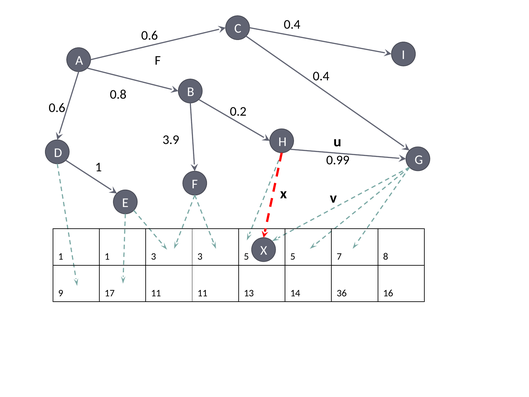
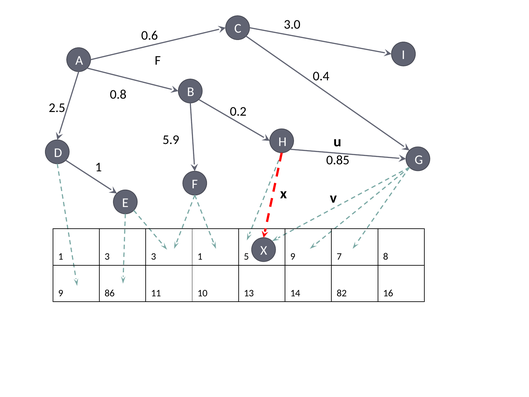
0.4: 0.4 -> 3.0 (292, 25)
0.6: 0.6 -> 2.5 (57, 108)
3.9: 3.9 -> 5.9 (171, 140)
0.99: 0.99 -> 0.85 (338, 160)
1 1: 1 -> 3 (107, 256)
3 3: 3 -> 1 (200, 256)
5 5: 5 -> 9 (293, 256)
17: 17 -> 86 (110, 293)
11 11: 11 -> 10 (202, 293)
36: 36 -> 82 (342, 293)
